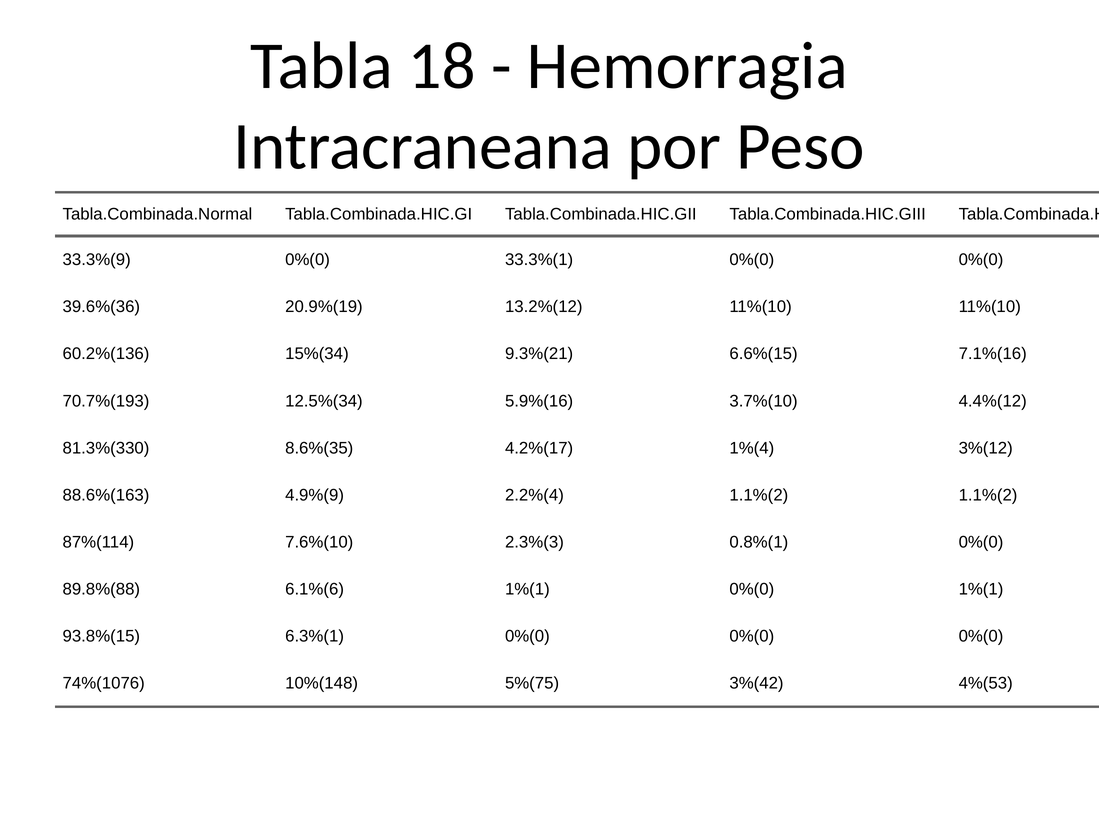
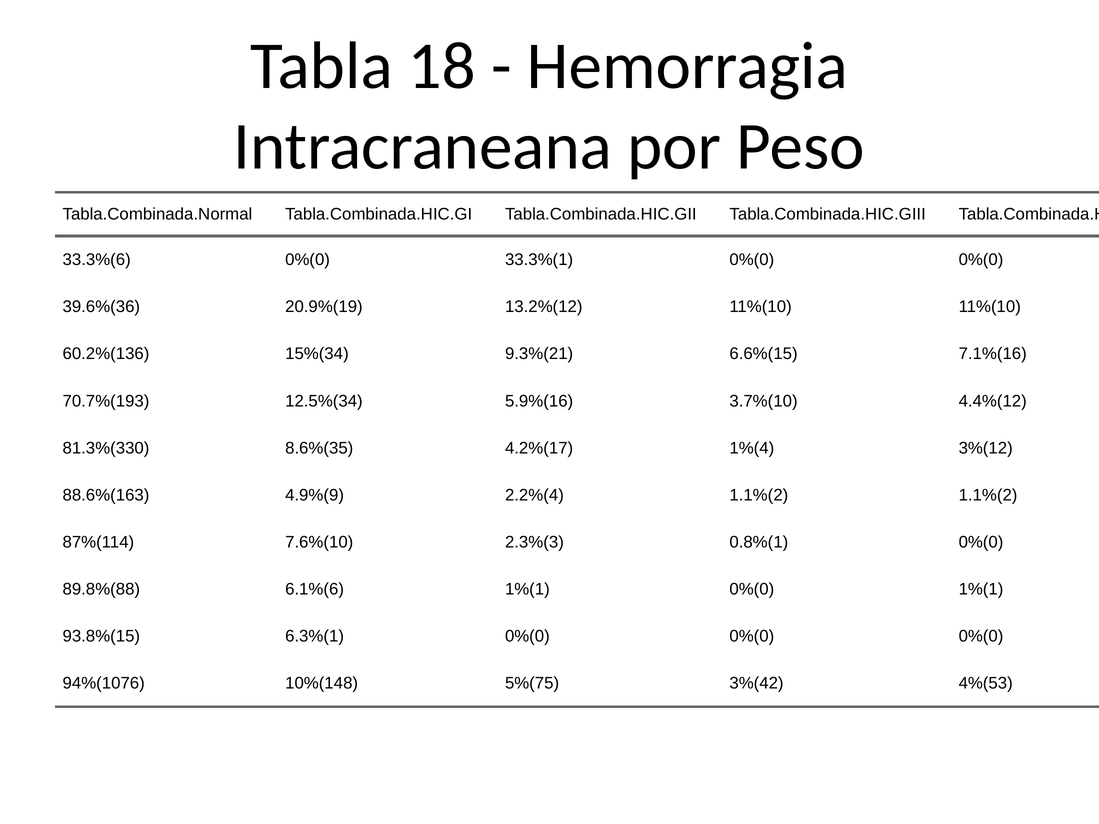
33.3%(9: 33.3%(9 -> 33.3%(6 (97, 260)
74%(1076: 74%(1076 -> 94%(1076 (104, 684)
